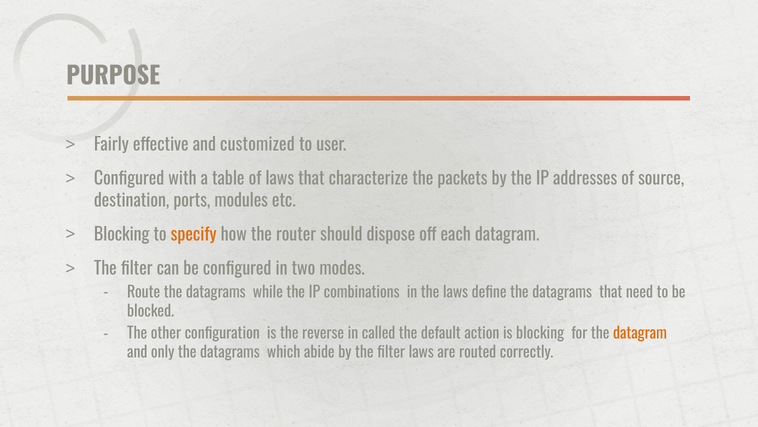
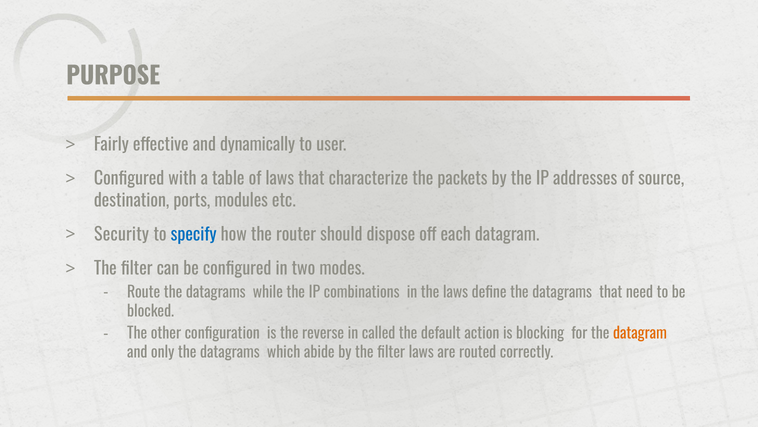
customized: customized -> dynamically (258, 145)
Blocking: Blocking -> Security (122, 234)
specify colour: orange -> blue (194, 234)
